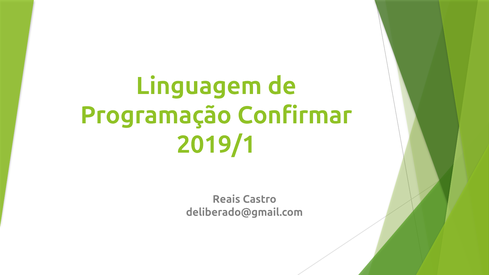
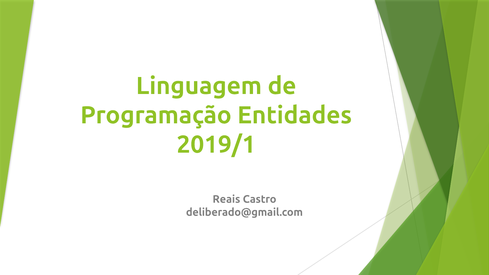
Confirmar: Confirmar -> Entidades (295, 115)
